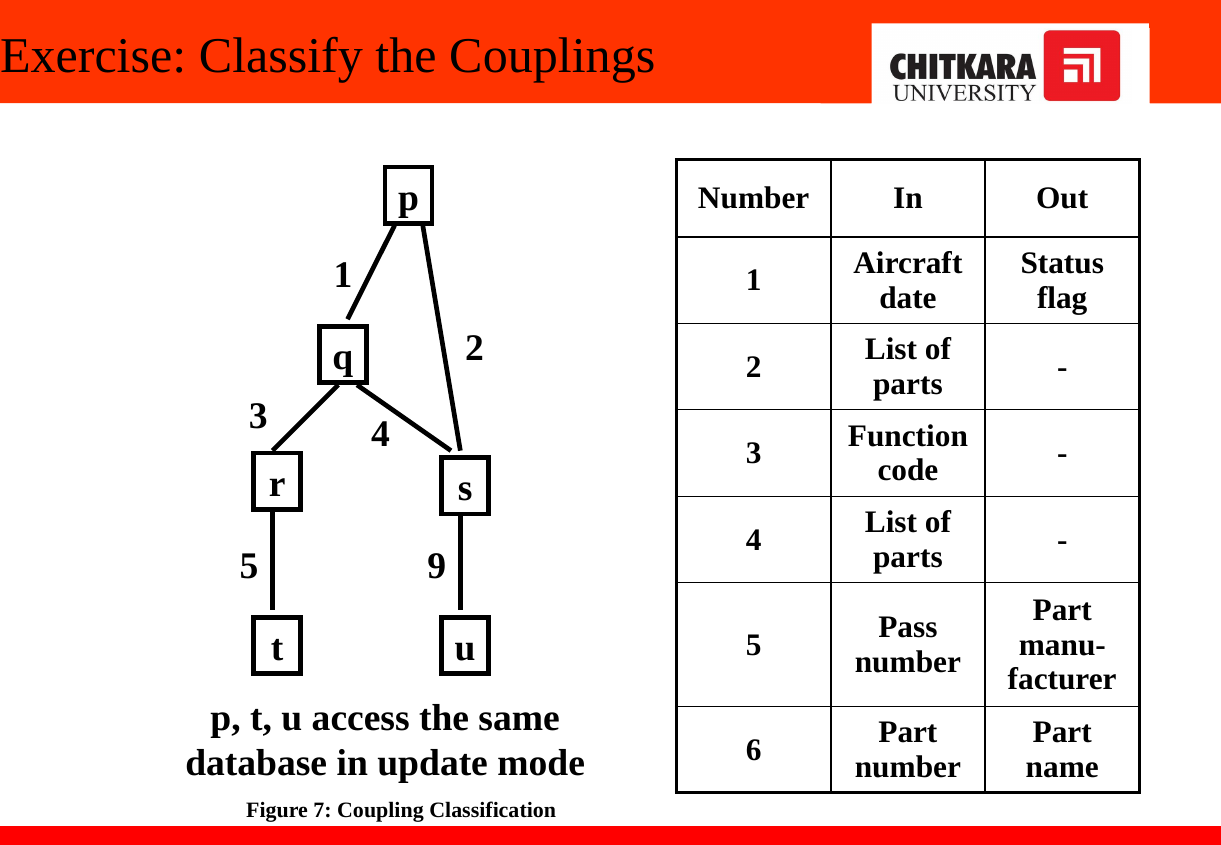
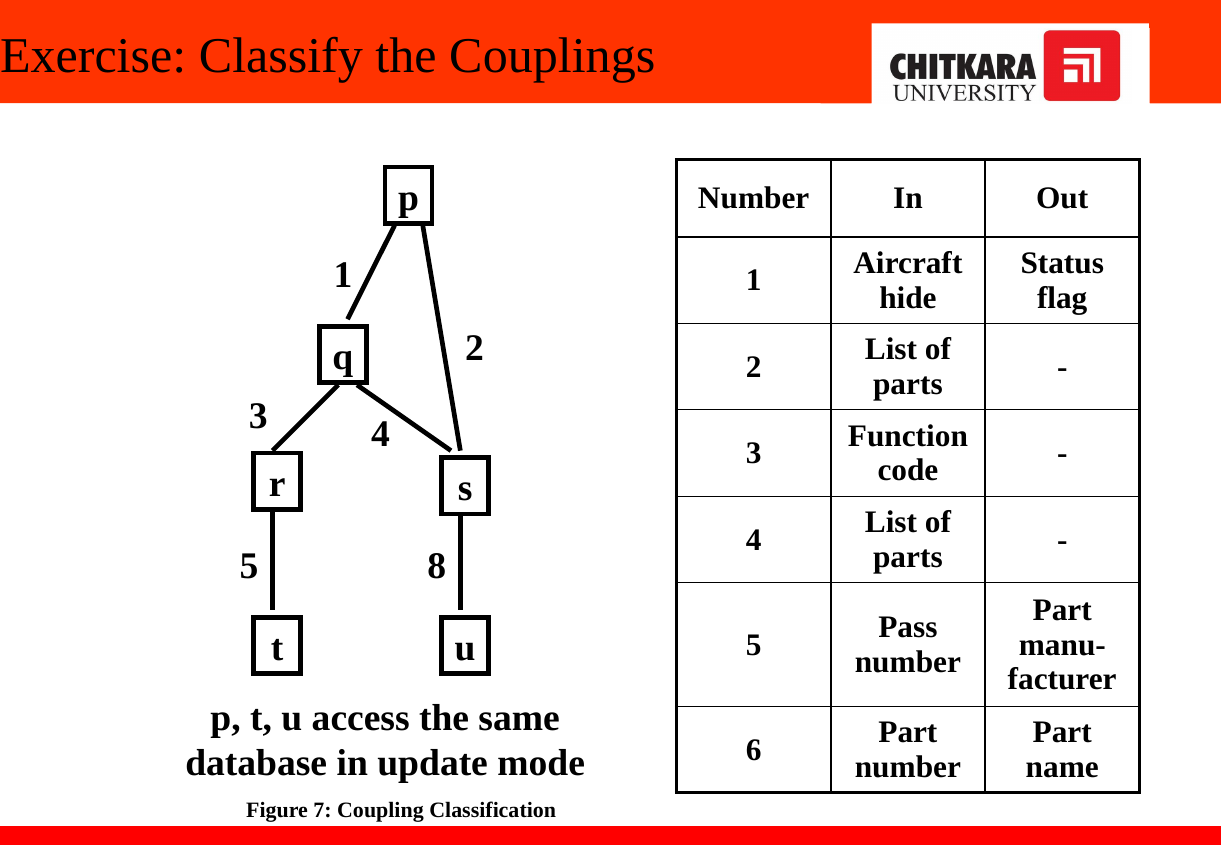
date: date -> hide (908, 298)
9: 9 -> 8 (437, 566)
